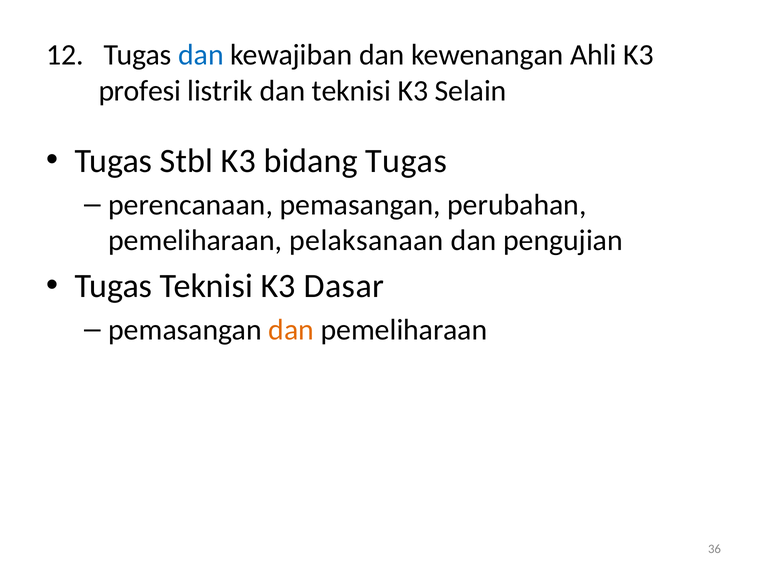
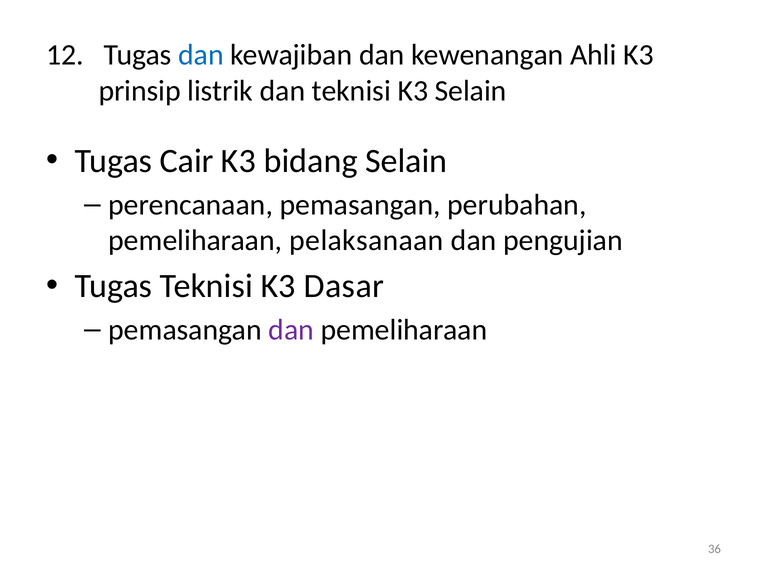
profesi: profesi -> prinsip (140, 91)
Stbl: Stbl -> Cair (187, 161)
bidang Tugas: Tugas -> Selain (406, 161)
dan colour: orange -> purple (291, 330)
